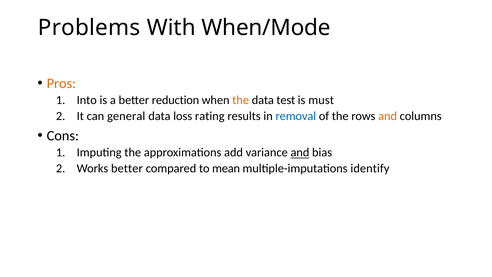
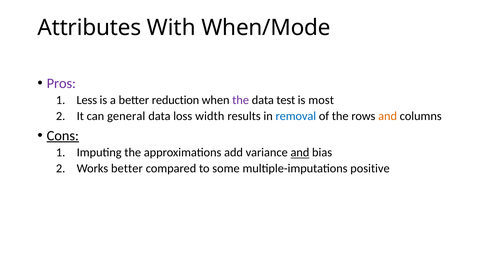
Problems: Problems -> Attributes (89, 28)
Pros colour: orange -> purple (61, 83)
Into: Into -> Less (87, 100)
the colour: orange -> purple (241, 100)
must: must -> most (321, 100)
rating: rating -> width (210, 116)
Cons underline: none -> present (63, 135)
mean: mean -> some (226, 168)
identify: identify -> positive (370, 168)
